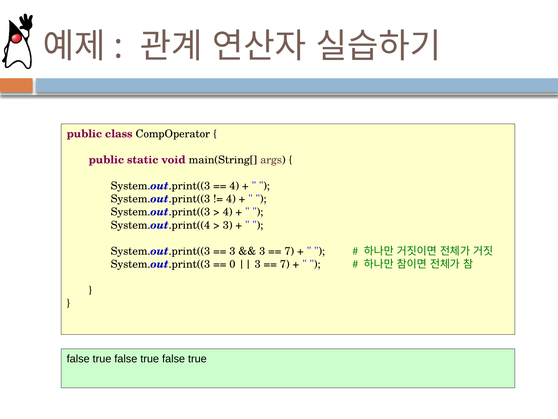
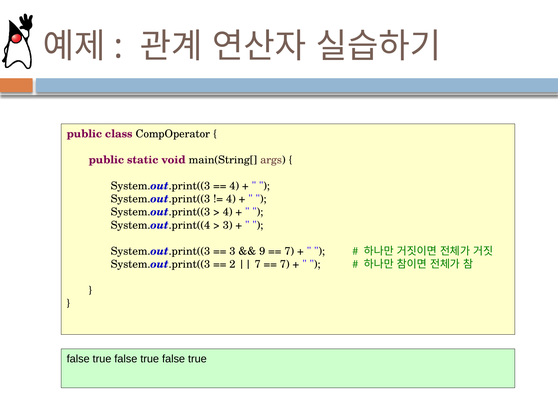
3: 3 -> 9 (262, 251)
0: 0 -> 2 (232, 264)
3: 3 -> 7 (258, 264)
